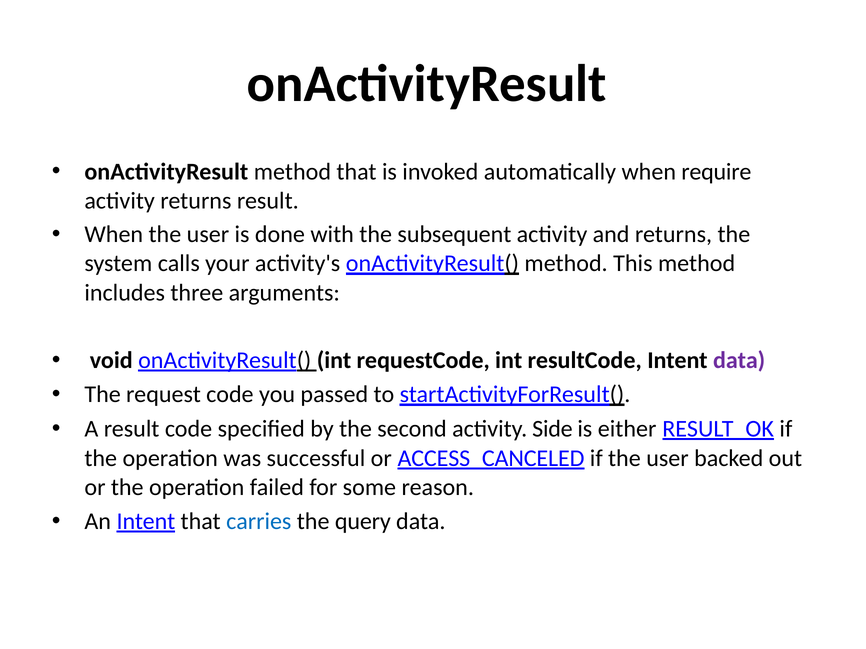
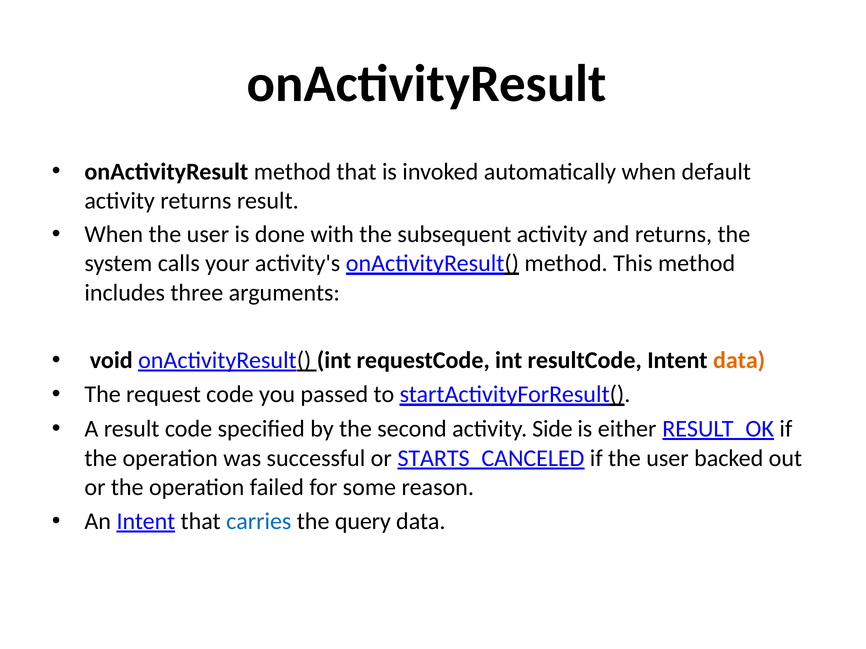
require: require -> default (716, 172)
data colour: purple -> orange (739, 360)
ACCESS_CANCELED: ACCESS_CANCELED -> STARTS_CANCELED (491, 458)
